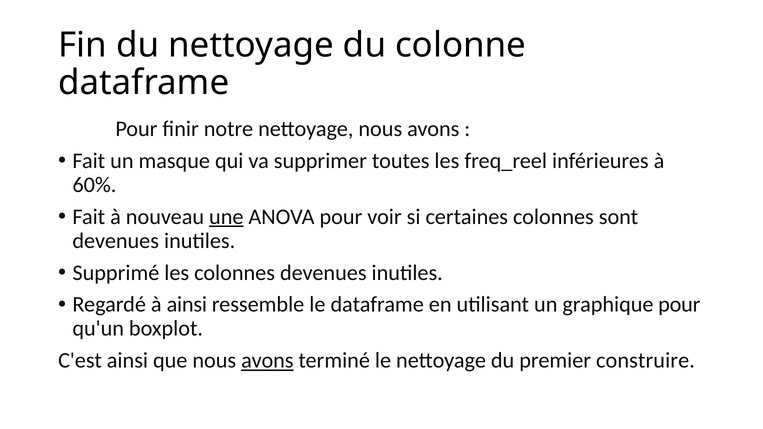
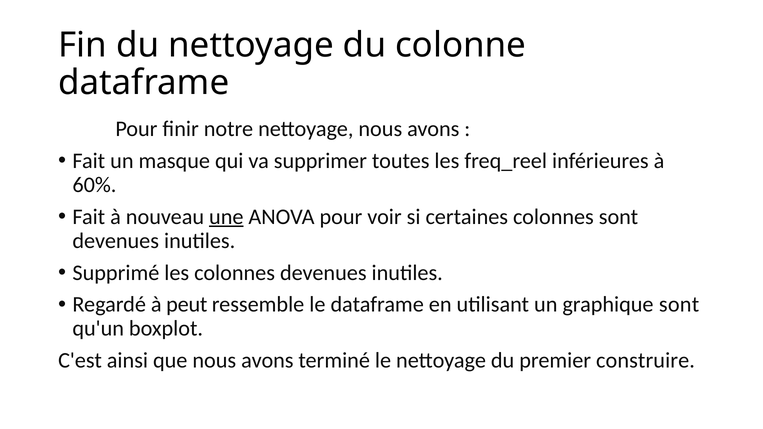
à ainsi: ainsi -> peut (187, 305)
graphique pour: pour -> sont (679, 305)
avons underline: present -> none (267, 361)
